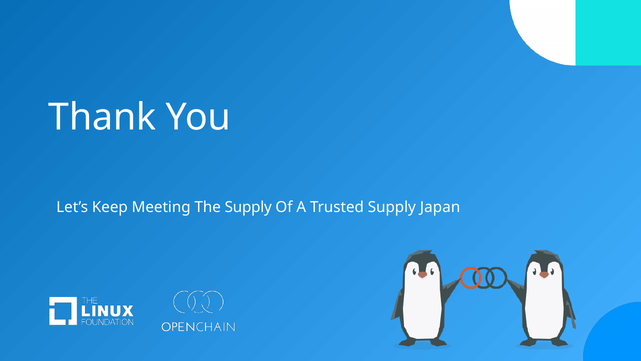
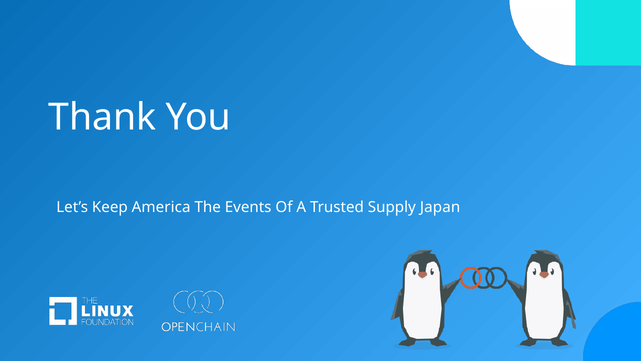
Meeting: Meeting -> America (161, 207)
The Supply: Supply -> Events (248, 207)
